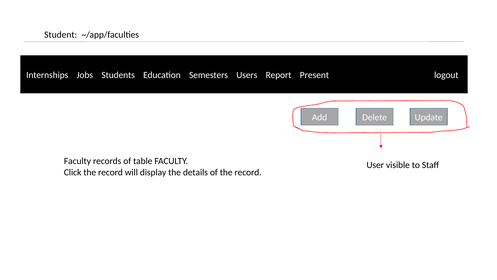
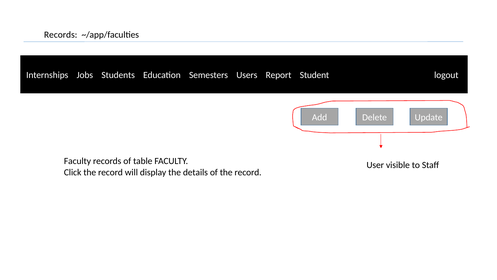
Student: Student -> Records (61, 35)
Present: Present -> Student (314, 75)
